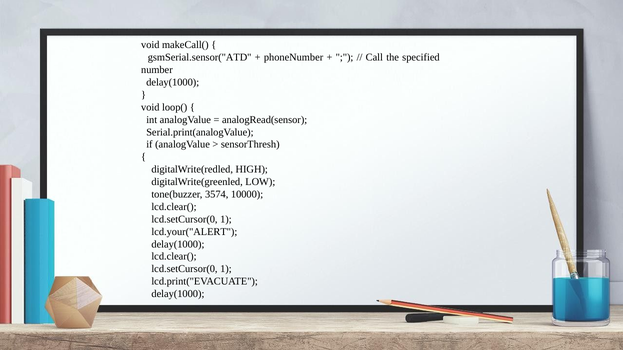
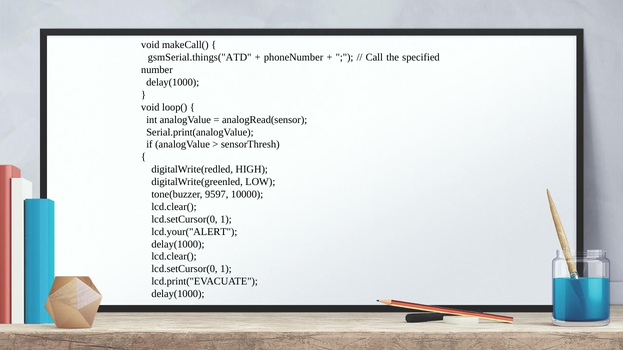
gsmSerial.sensor("ATD: gsmSerial.sensor("ATD -> gsmSerial.things("ATD (200, 58)
3574: 3574 -> 9597 (217, 195)
